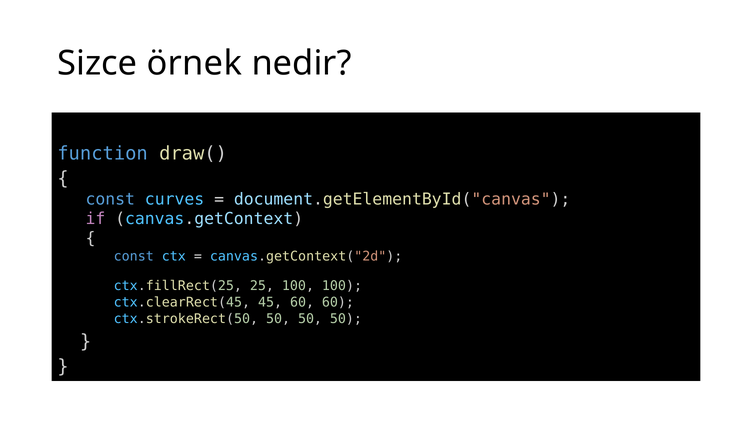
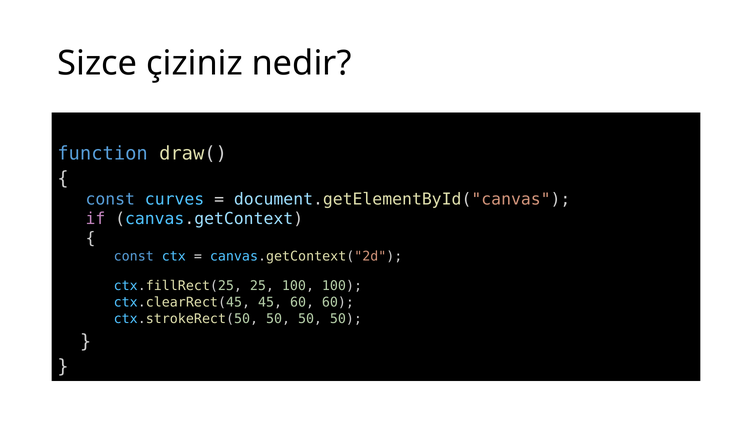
örnek: örnek -> çiziniz (195, 63)
